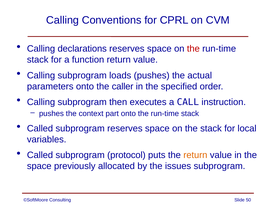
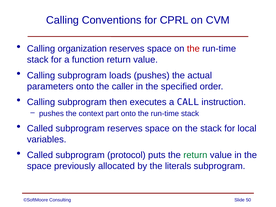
declarations: declarations -> organization (82, 49)
return colour: orange -> green (195, 155)
issues: issues -> literals (178, 166)
